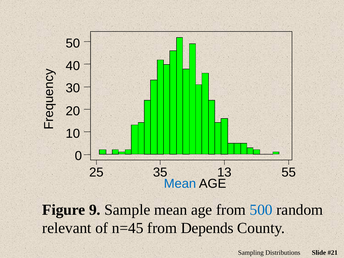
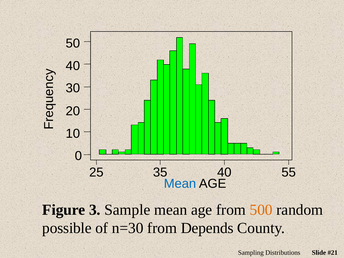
35 13: 13 -> 40 (224, 172)
9: 9 -> 3 (95, 210)
500 colour: blue -> orange (261, 210)
relevant: relevant -> possible (67, 228)
n=45: n=45 -> n=30 (128, 228)
